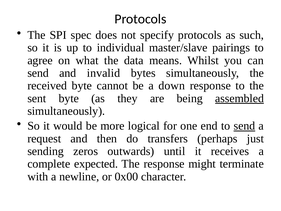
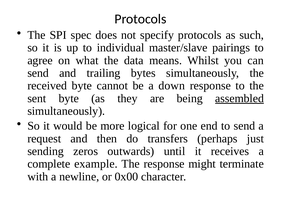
invalid: invalid -> trailing (104, 73)
send underline: present -> none (244, 126)
expected: expected -> example (96, 164)
